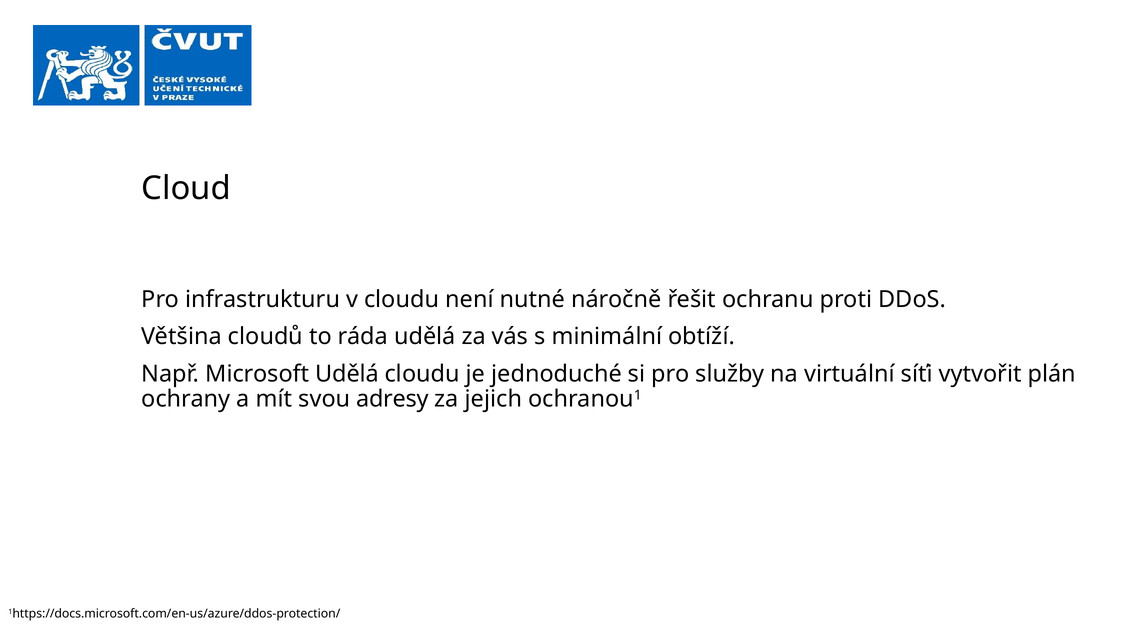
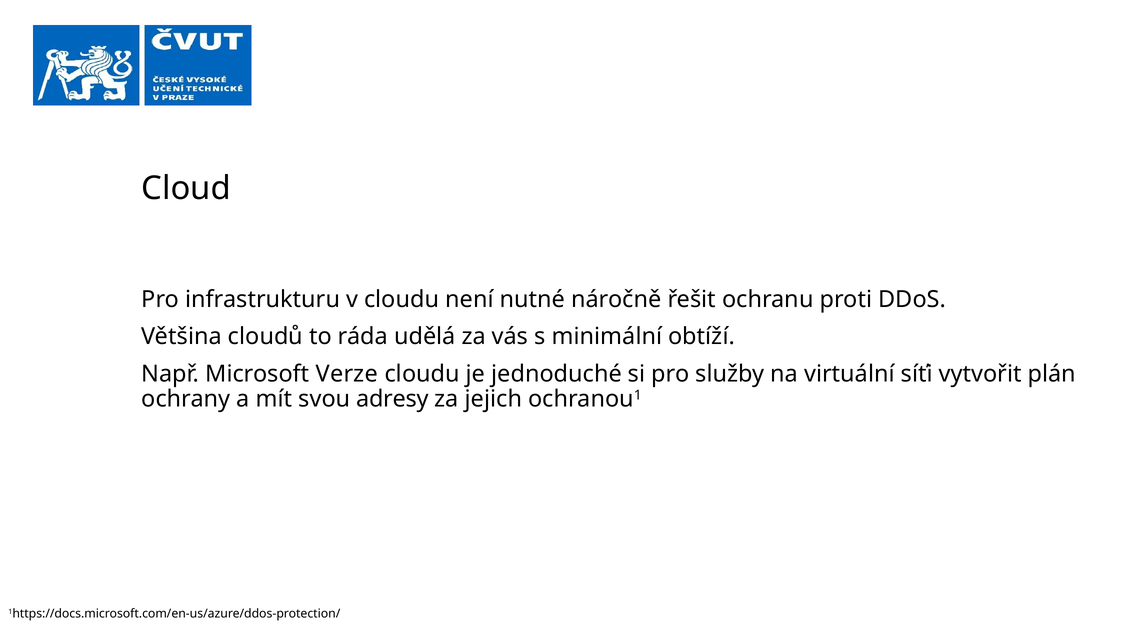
Microsoft Udělá: Udělá -> Verze (347, 373)
